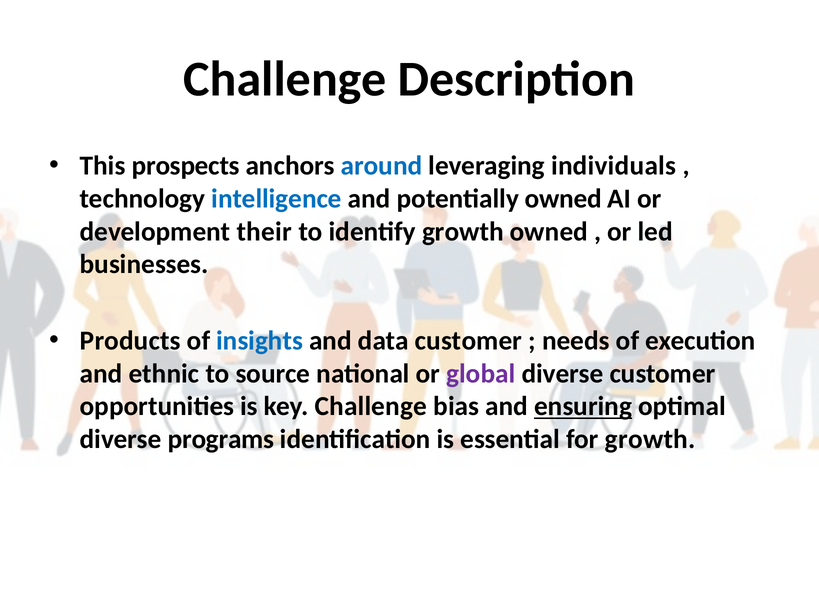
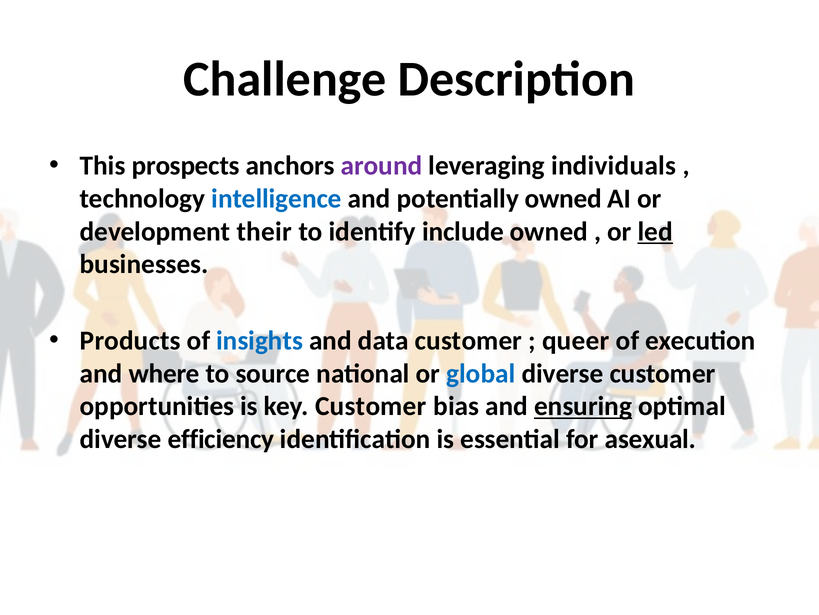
around colour: blue -> purple (382, 166)
identify growth: growth -> include (463, 231)
led underline: none -> present (655, 231)
needs: needs -> queer (576, 340)
ethnic: ethnic -> where (164, 373)
global colour: purple -> blue (481, 373)
key Challenge: Challenge -> Customer (371, 406)
programs: programs -> efficiency (221, 439)
for growth: growth -> asexual (651, 439)
